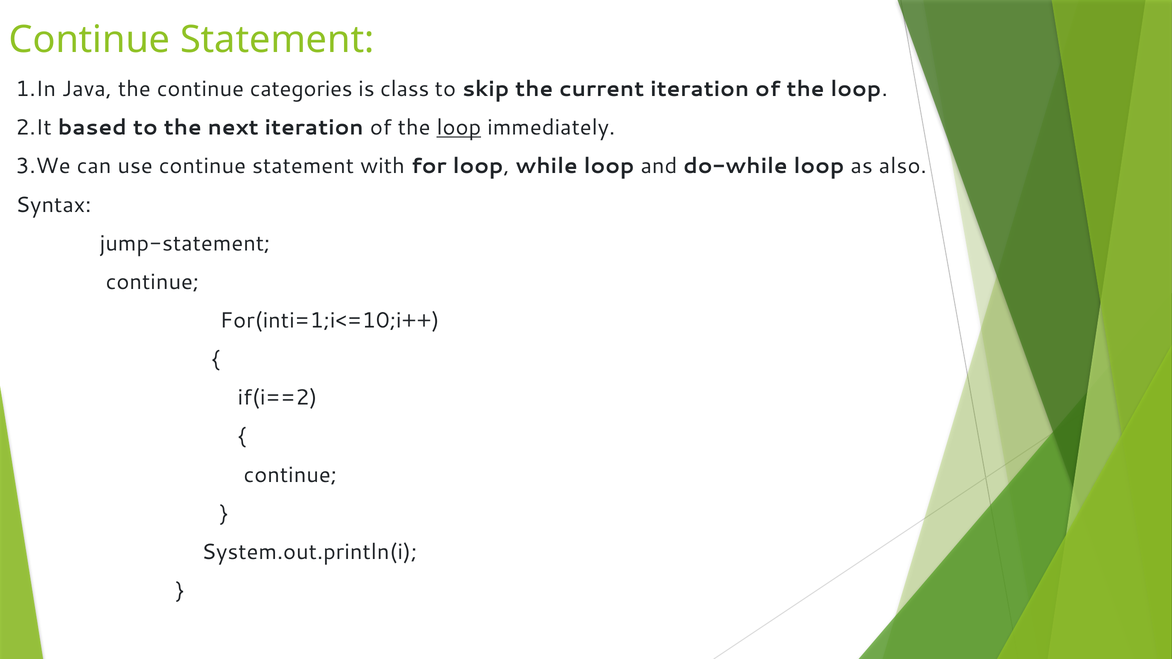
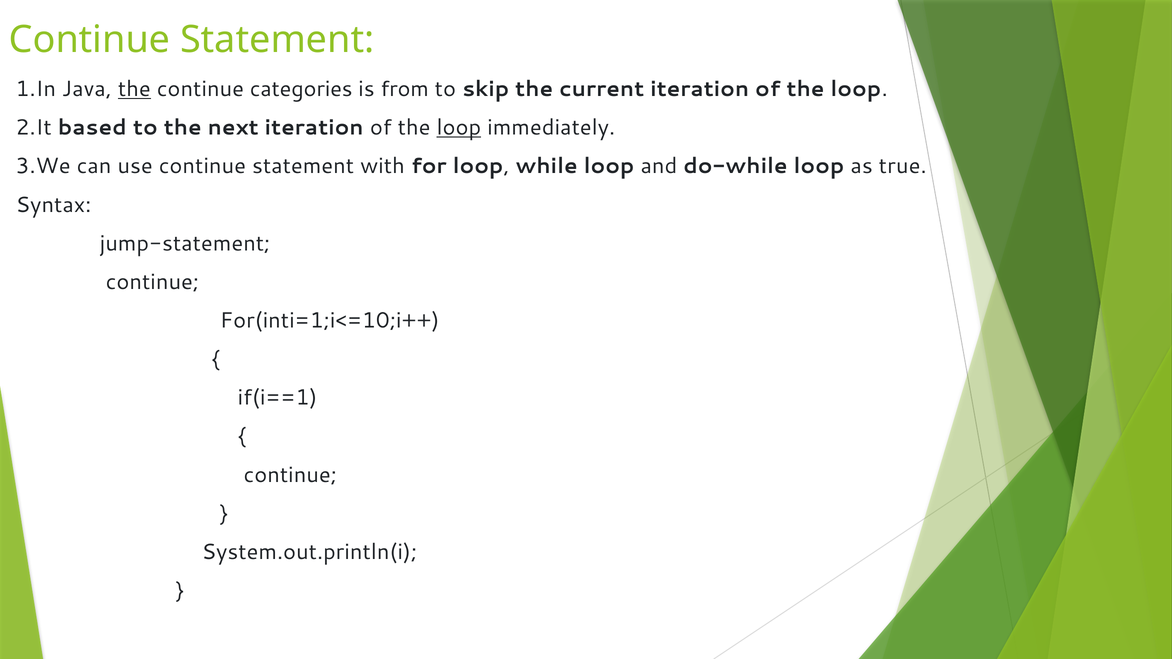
the underline: none -> present (134, 89)
class: class -> from (405, 89)
also: also -> true (903, 166)
if(i==2: if(i==2 -> if(i==1 (277, 398)
